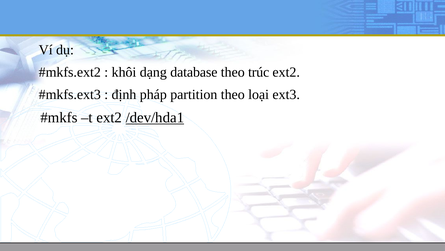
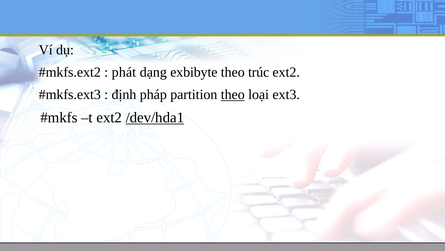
khôi: khôi -> phát (124, 72)
database: database -> exbibyte (194, 72)
theo underline: none -> present (233, 94)
